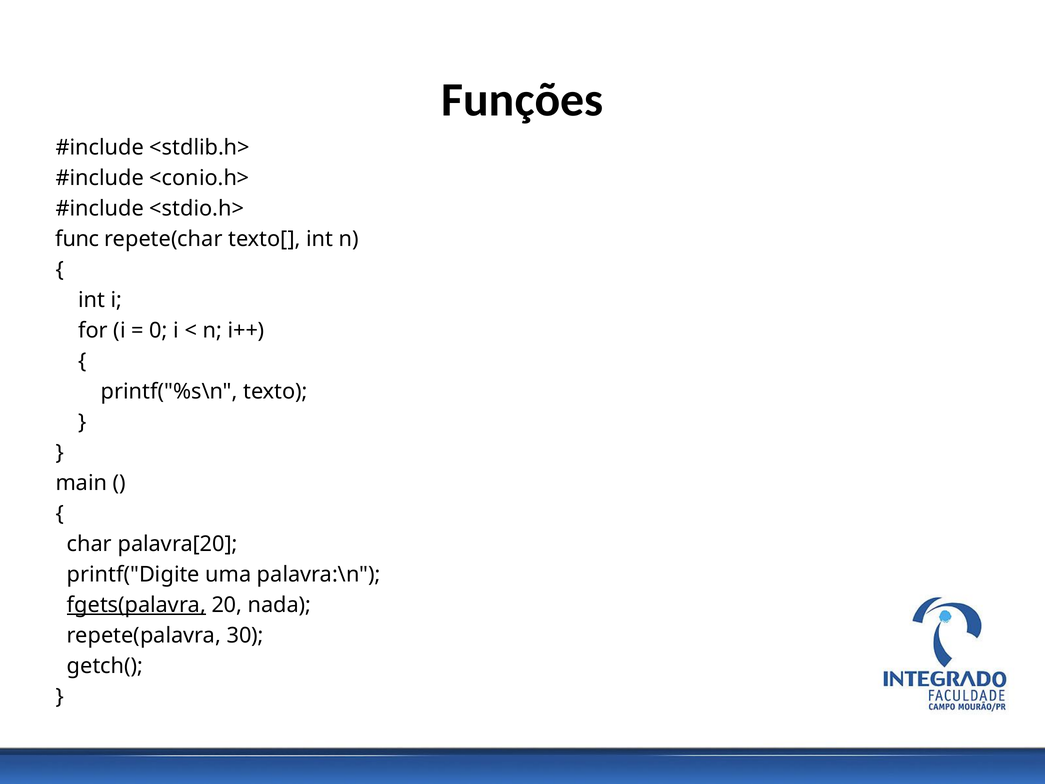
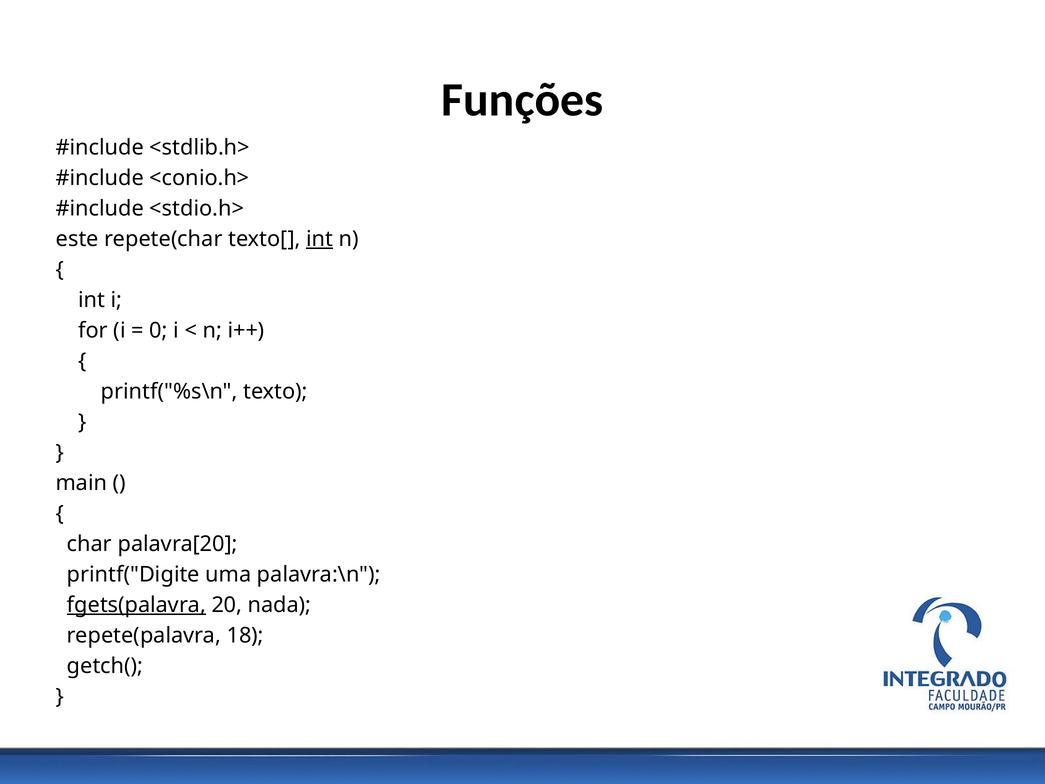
func: func -> este (77, 239)
int underline: none -> present (320, 239)
30: 30 -> 18 (245, 635)
